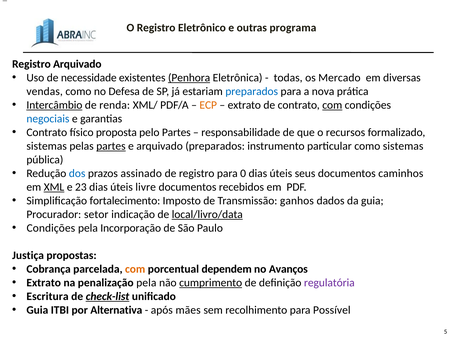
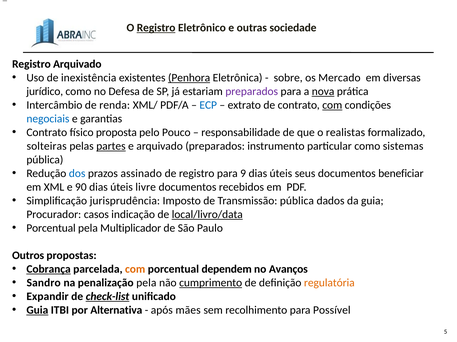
Registro underline: none -> present (156, 28)
programa: programa -> sociedade (293, 28)
necessidade: necessidade -> inexistência (89, 78)
todas: todas -> sobre (288, 78)
vendas: vendas -> jurídico (45, 91)
preparados colour: blue -> purple (252, 91)
nova underline: none -> present (323, 91)
Intercâmbio underline: present -> none (54, 105)
ECP colour: orange -> blue (208, 105)
pelo Partes: Partes -> Pouco (176, 133)
recursos: recursos -> realistas (345, 133)
sistemas: sistemas -> solteiras (47, 146)
0: 0 -> 9 (243, 174)
caminhos: caminhos -> beneficiar (401, 174)
XML underline: present -> none (54, 187)
23: 23 -> 90 (81, 187)
fortalecimento: fortalecimento -> jurisprudência (125, 201)
Transmissão ganhos: ganhos -> pública (297, 201)
setor: setor -> casos (96, 215)
Condições: Condições -> Porcentual (51, 229)
Incorporação: Incorporação -> Multiplicador (131, 229)
Justiça: Justiça -> Outros (28, 256)
Cobrança underline: none -> present (49, 270)
Extrato: Extrato -> Sandro (44, 283)
regulatória colour: purple -> orange (329, 283)
Escritura: Escritura -> Expandir (48, 297)
Guia underline: none -> present (37, 311)
